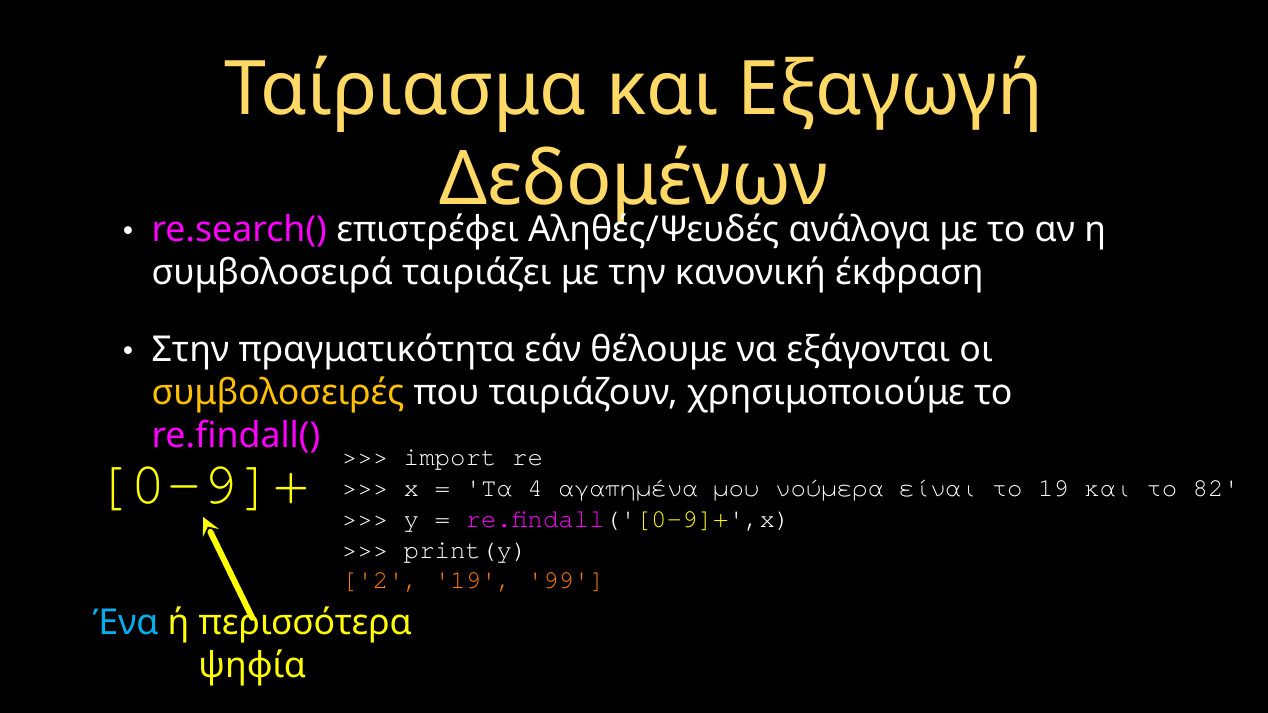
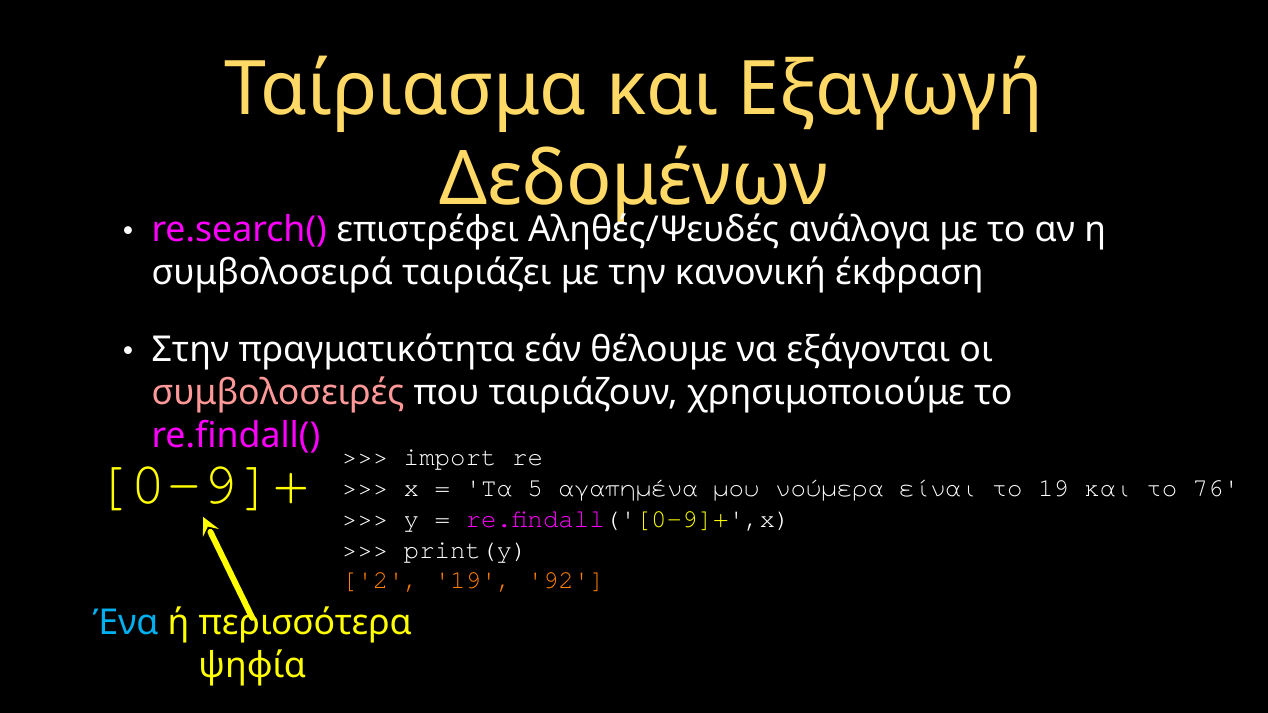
συμβολοσειρές colour: yellow -> pink (278, 393)
4: 4 -> 5 (535, 488)
82: 82 -> 76 (1216, 488)
99: 99 -> 92 (566, 581)
